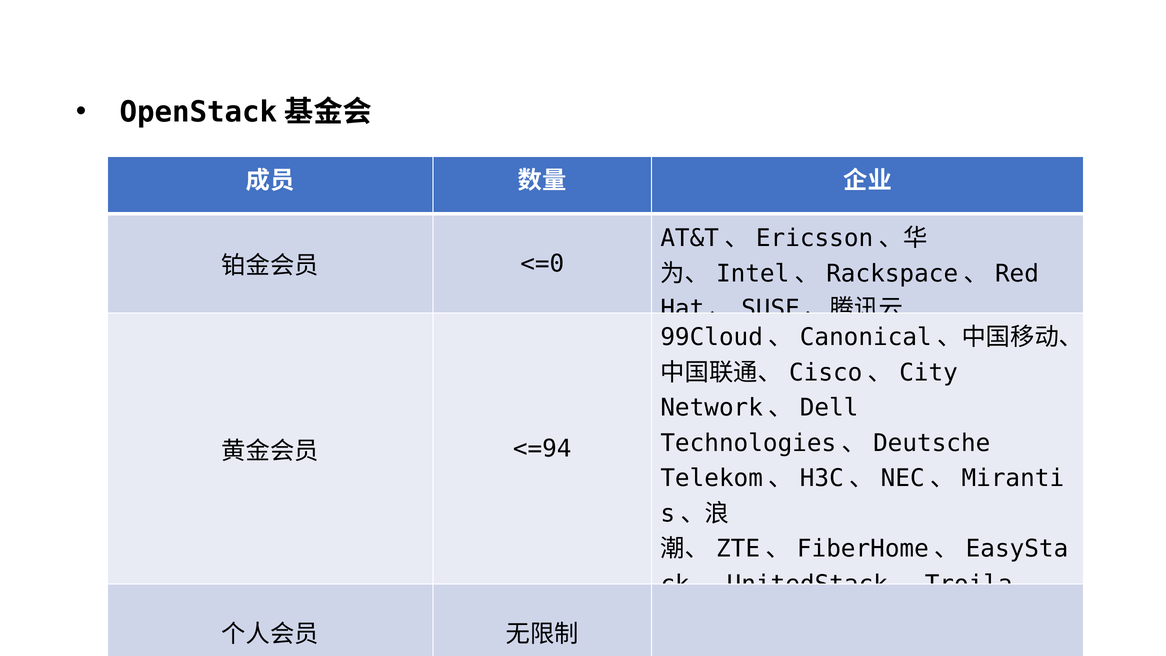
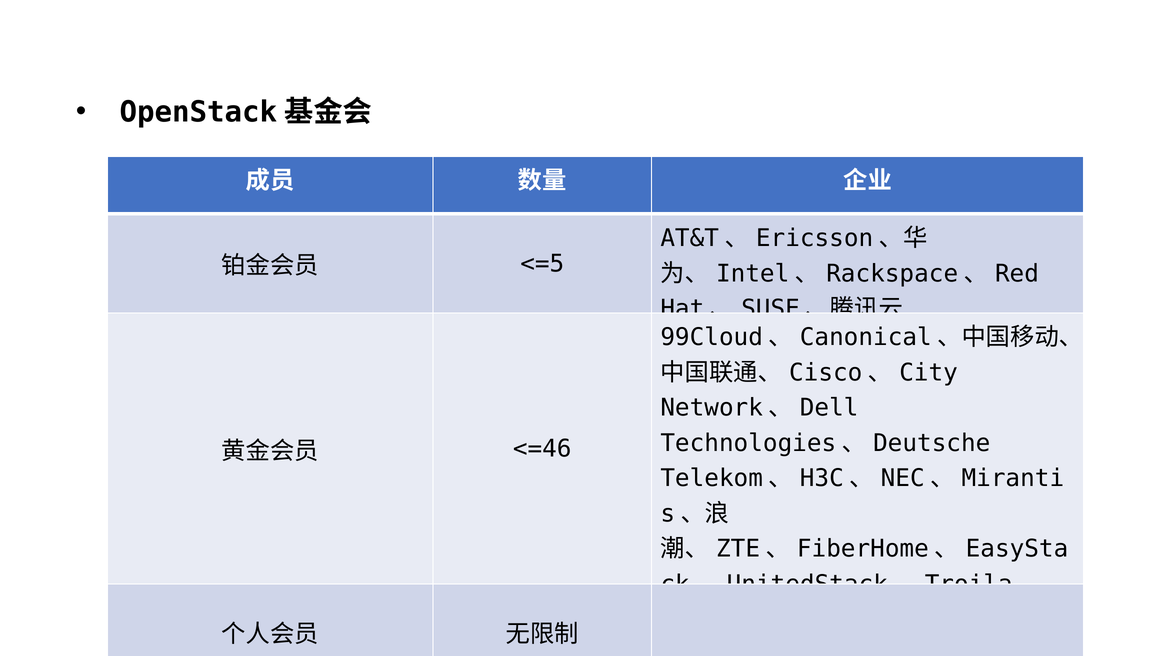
<=0: <=0 -> <=5 (542, 264)
<=94: <=94 -> <=46 (542, 449)
